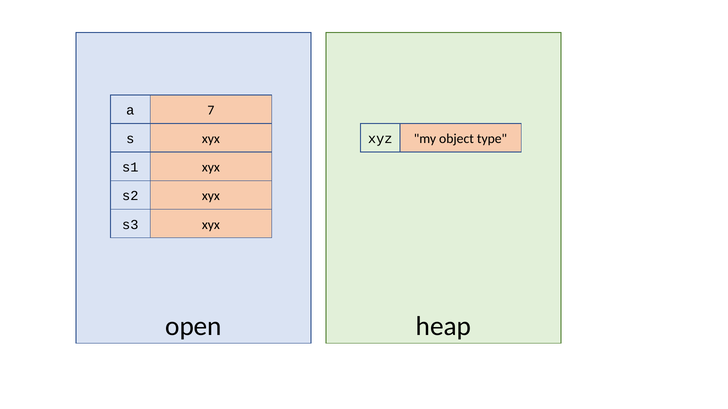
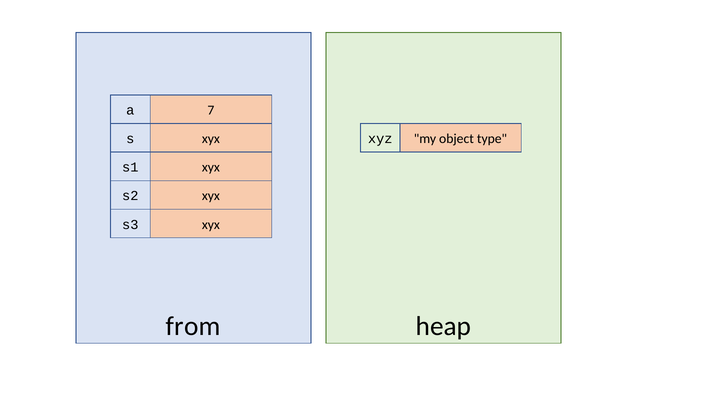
open: open -> from (193, 326)
